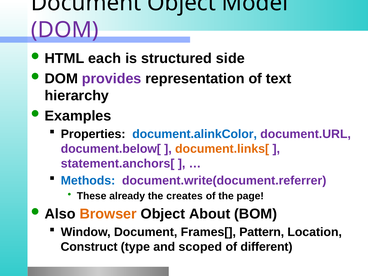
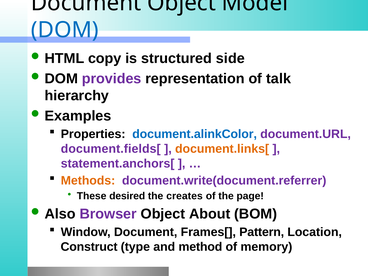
DOM colour: purple -> blue (65, 30)
each: each -> copy (105, 59)
text: text -> talk (279, 79)
document.below[: document.below[ -> document.fields[ (111, 149)
Methods colour: blue -> orange (88, 181)
already: already -> desired (127, 196)
Browser colour: orange -> purple (108, 214)
scoped: scoped -> method (200, 247)
different: different -> memory (266, 247)
